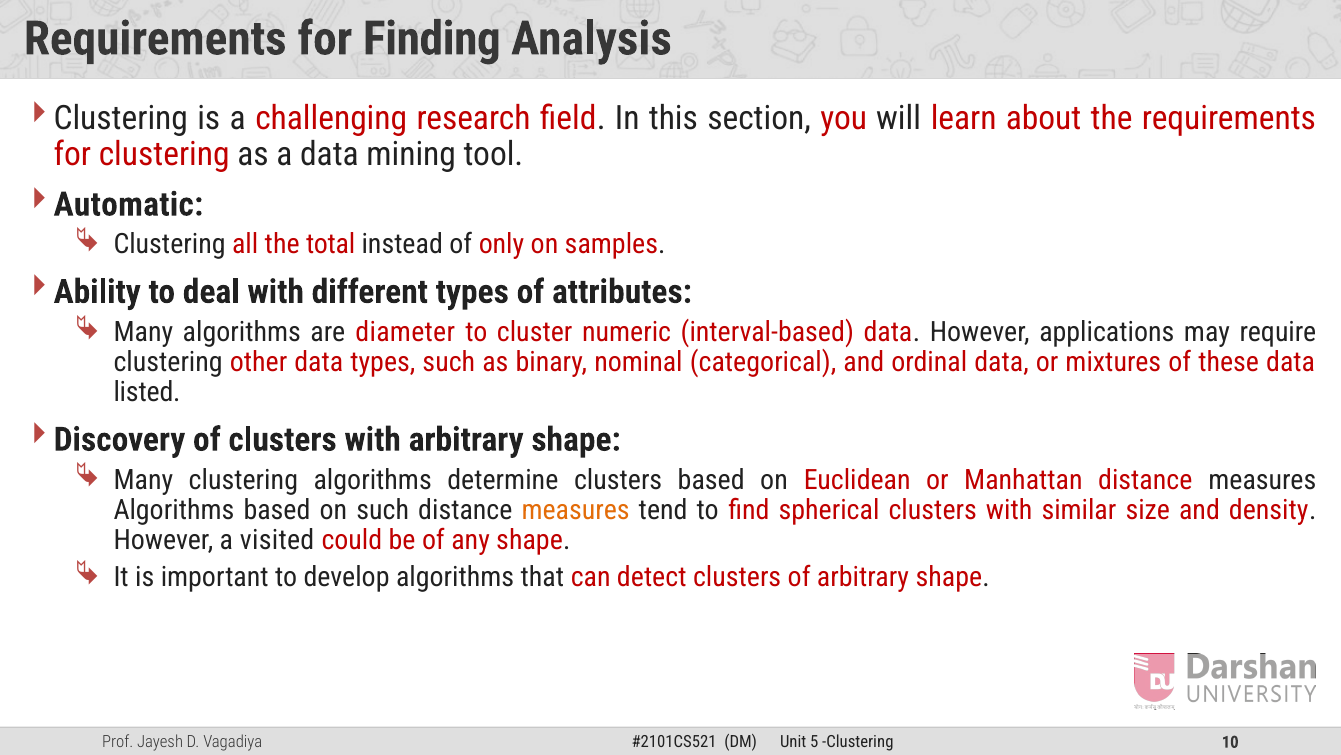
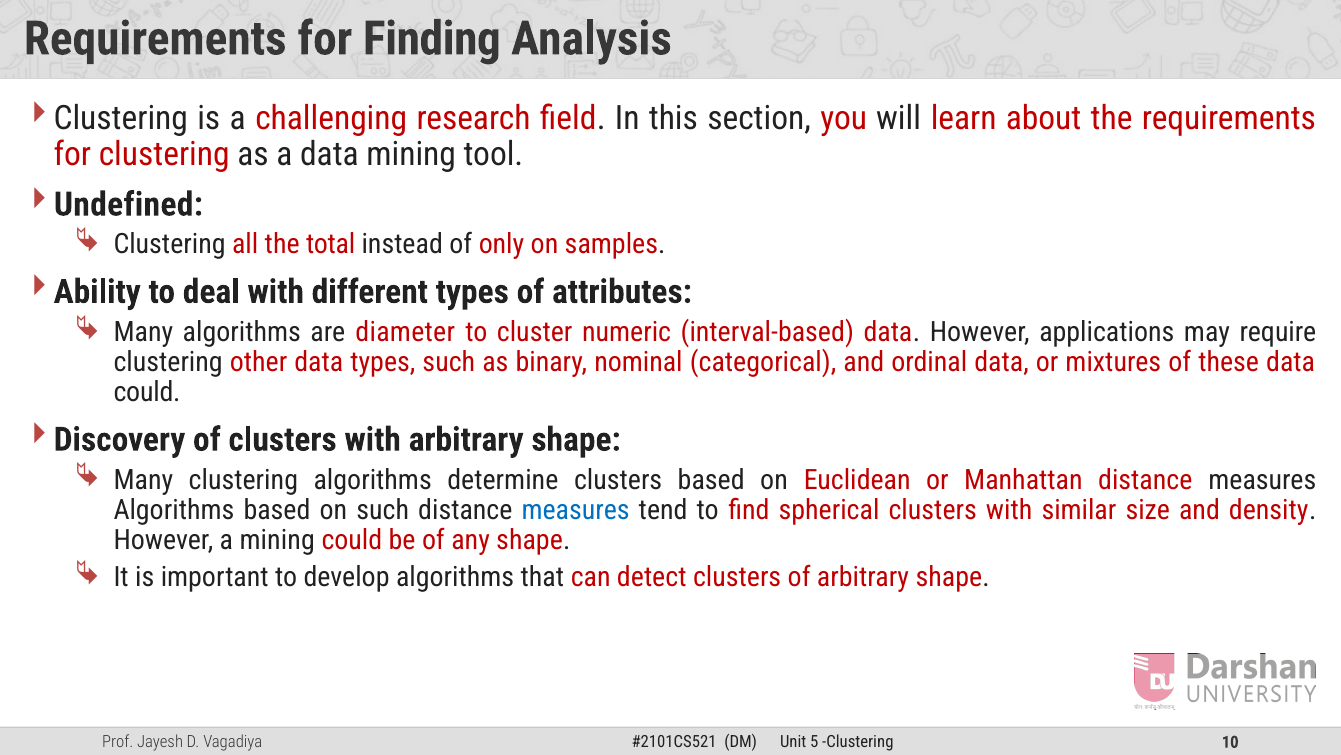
Automatic: Automatic -> Undefined (128, 204)
listed: listed -> could (147, 392)
measures colour: orange -> blue (576, 510)
a visited: visited -> mining (277, 540)
